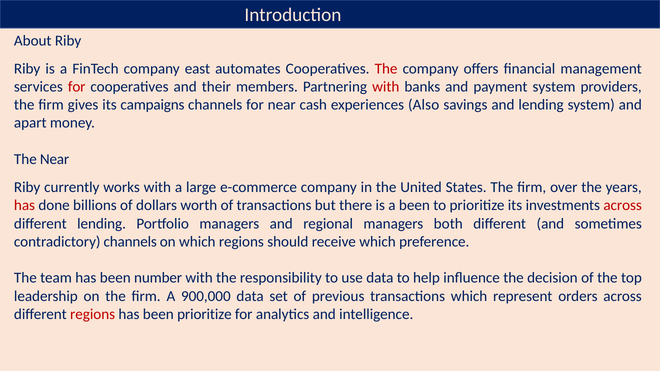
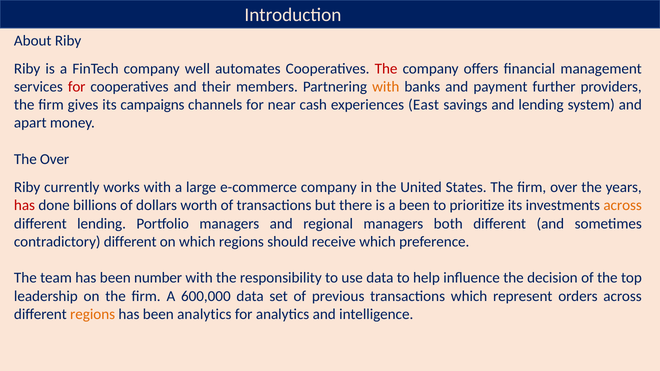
east: east -> well (197, 69)
with colour: red -> orange (386, 87)
payment system: system -> further (554, 87)
Also: Also -> East (424, 105)
The Near: Near -> Over (55, 159)
across colour: red -> orange (623, 206)
contradictory channels: channels -> different (130, 242)
900,000: 900,000 -> 600,000 (206, 296)
regions colour: red -> orange (93, 314)
been prioritize: prioritize -> analytics (204, 314)
